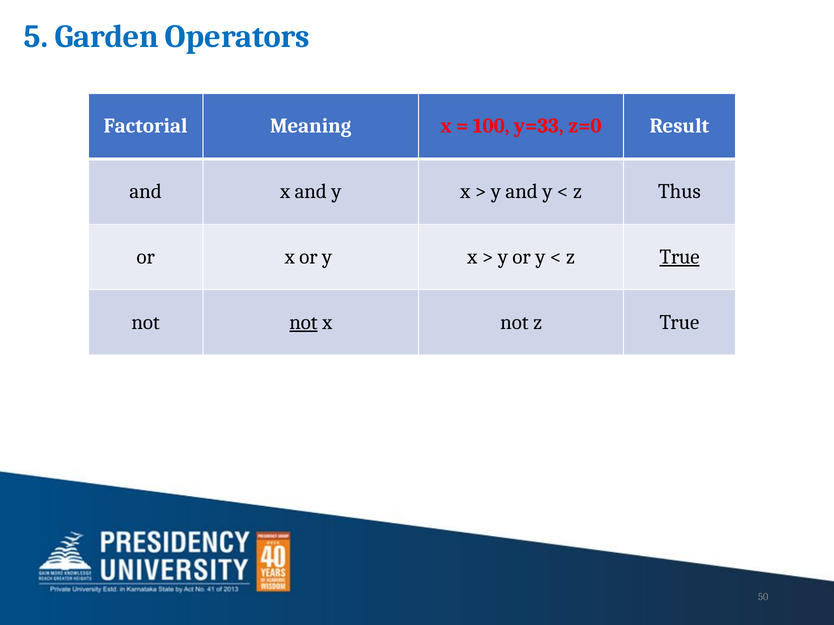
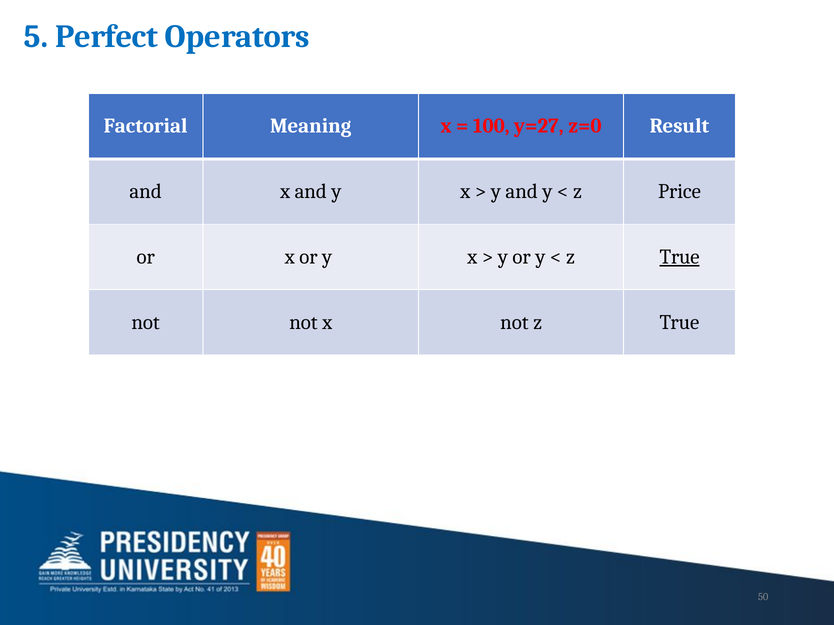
Garden: Garden -> Perfect (107, 37)
y=33: y=33 -> y=27 (539, 126)
Thus: Thus -> Price (679, 192)
not underline: present -> none (303, 322)
